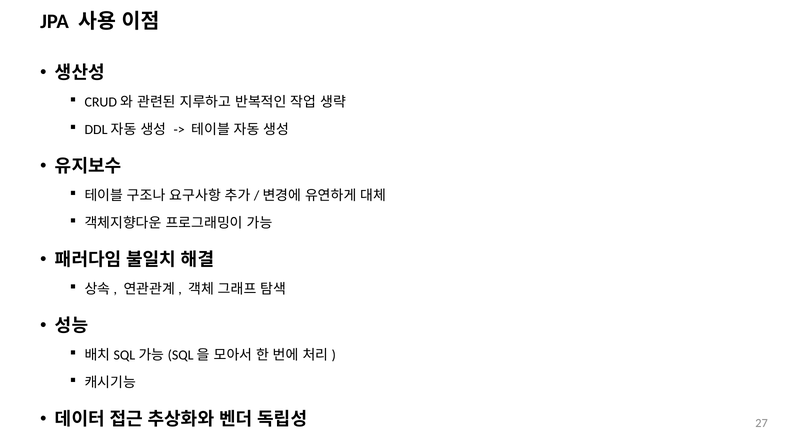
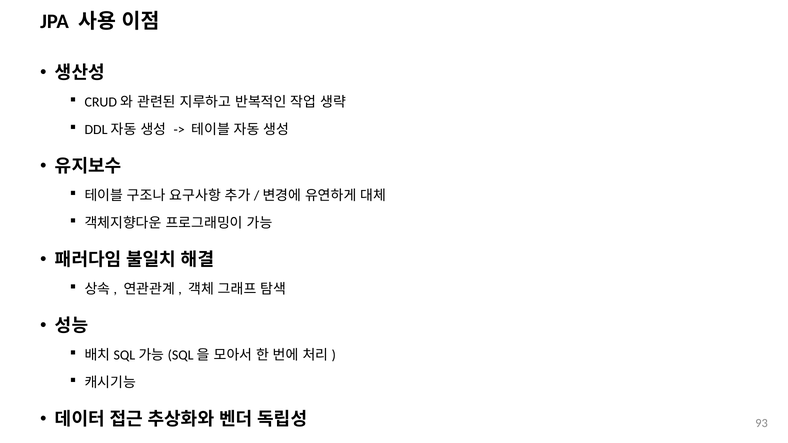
27: 27 -> 93 (762, 423)
